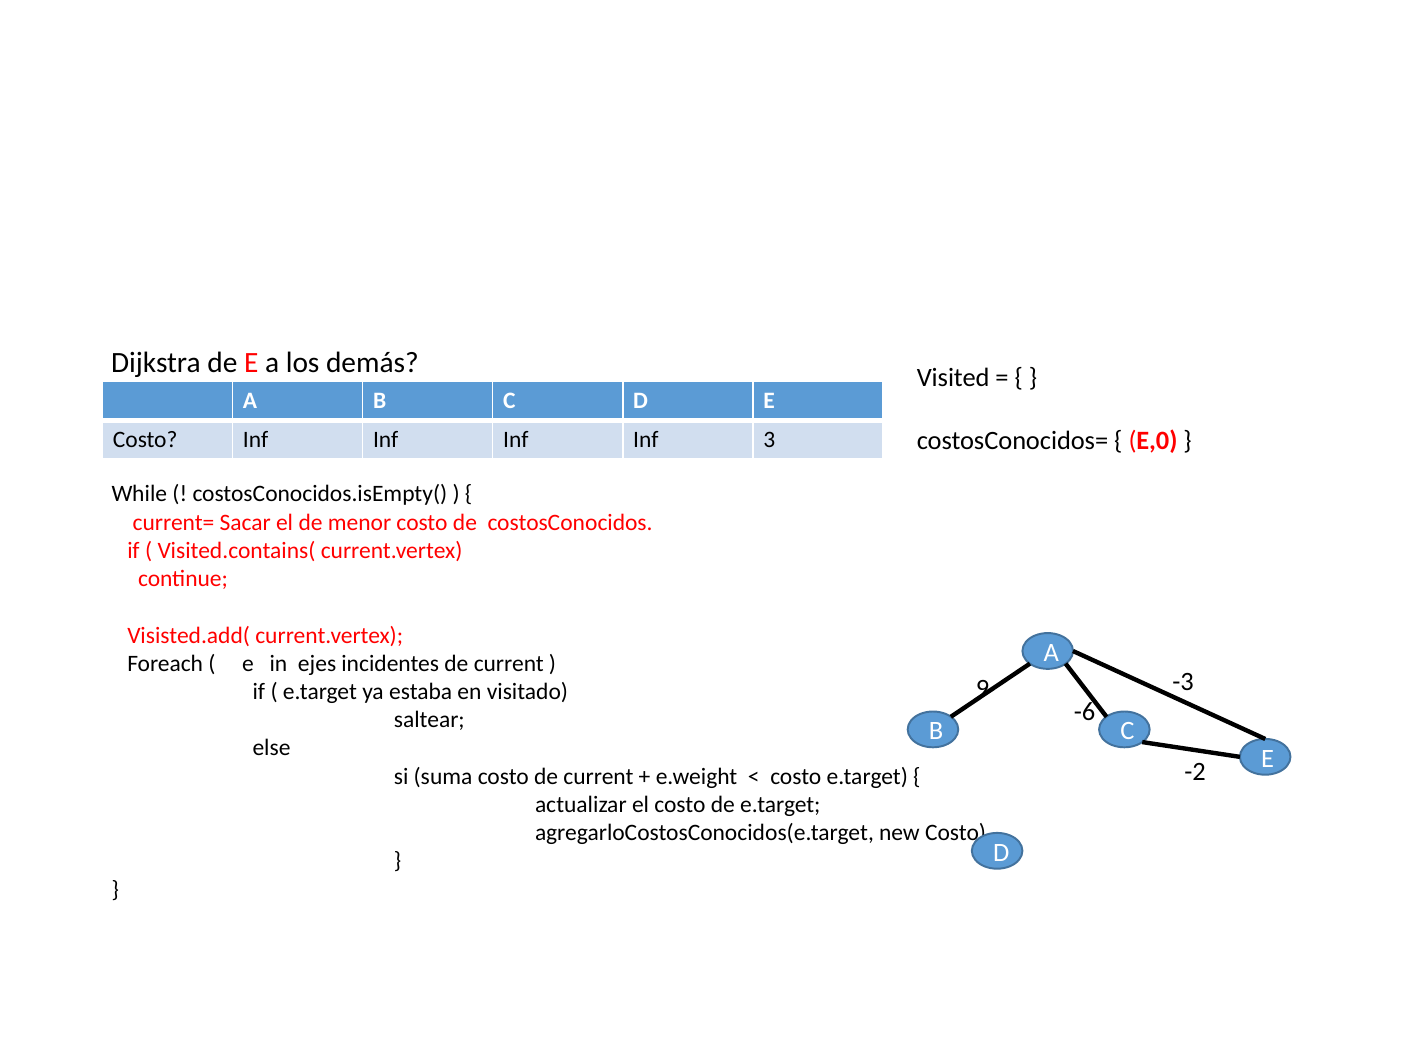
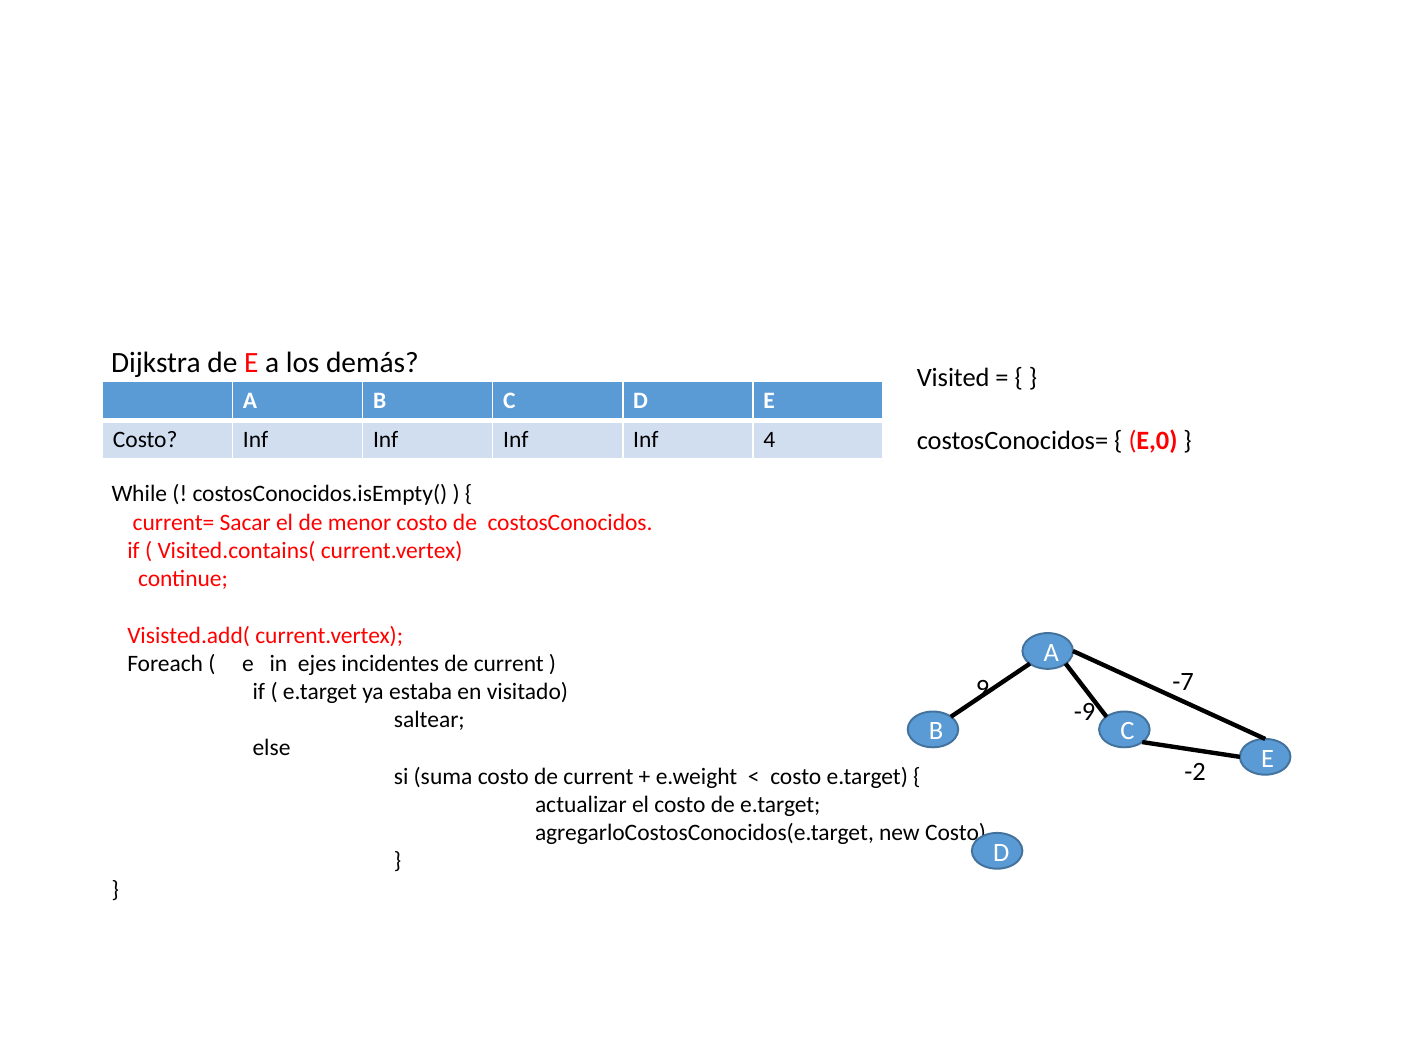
3: 3 -> 4 (769, 440)
-3: -3 -> -7 (1183, 682)
-6: -6 -> -9 (1085, 712)
